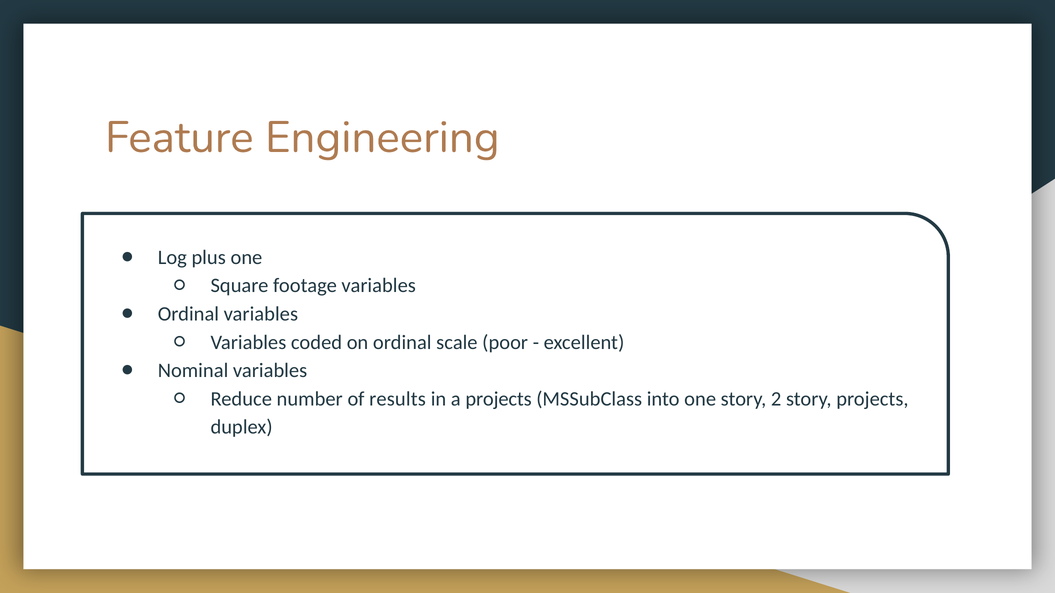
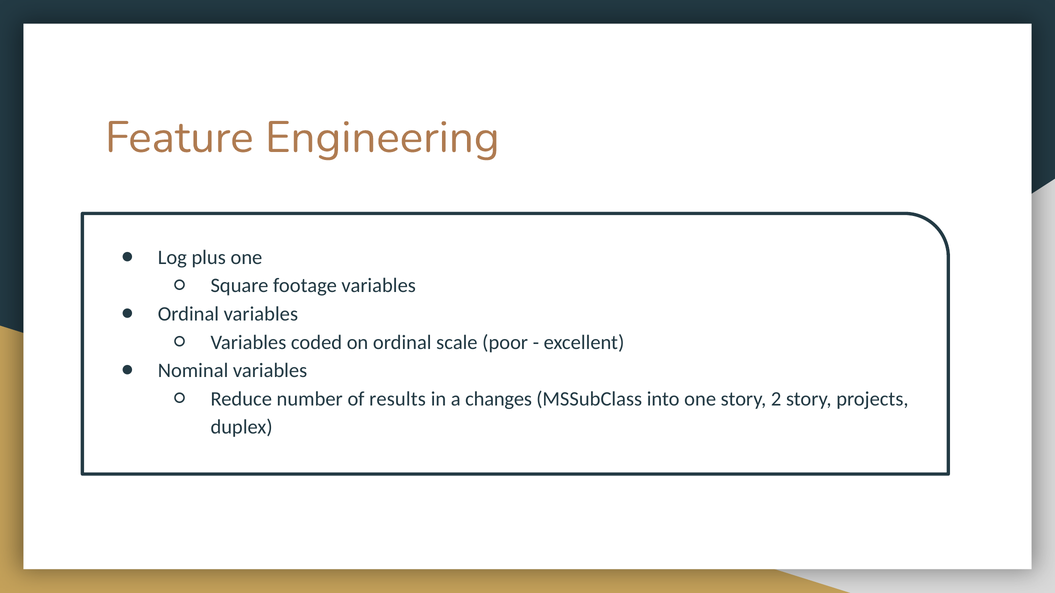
a projects: projects -> changes (499, 399)
